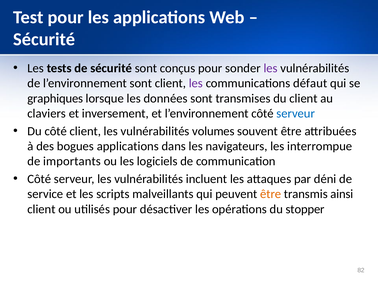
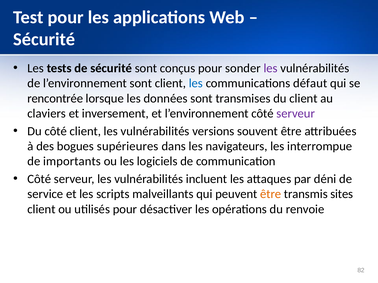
les colour: purple -> blue (196, 83)
graphiques: graphiques -> rencontrée (55, 99)
serveur colour: blue -> purple (296, 114)
volumes: volumes -> versions (213, 131)
bogues applications: applications -> supérieures (128, 146)
ainsi: ainsi -> sites (342, 194)
stopper: stopper -> renvoie (305, 209)
